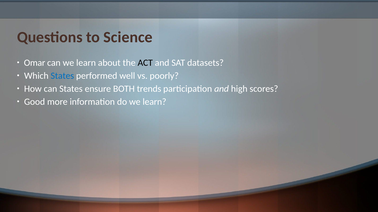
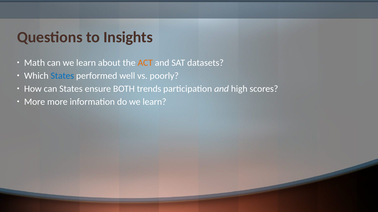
Science: Science -> Insights (128, 37)
Omar: Omar -> Math (35, 63)
ACT colour: black -> orange (145, 63)
Good: Good -> More (35, 102)
